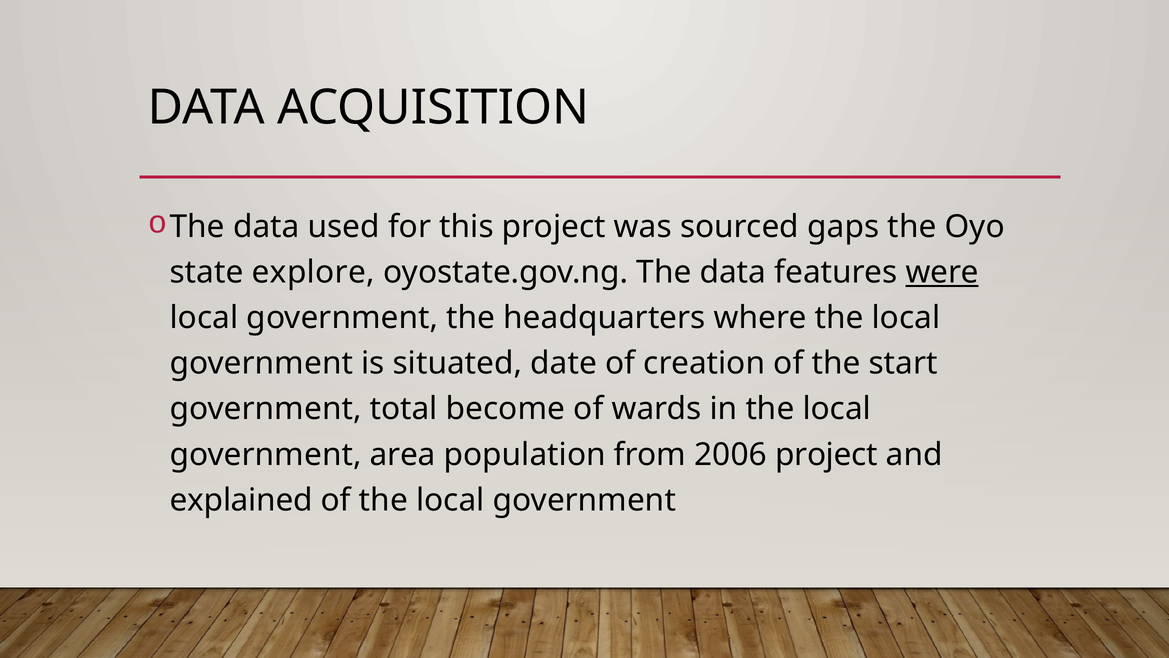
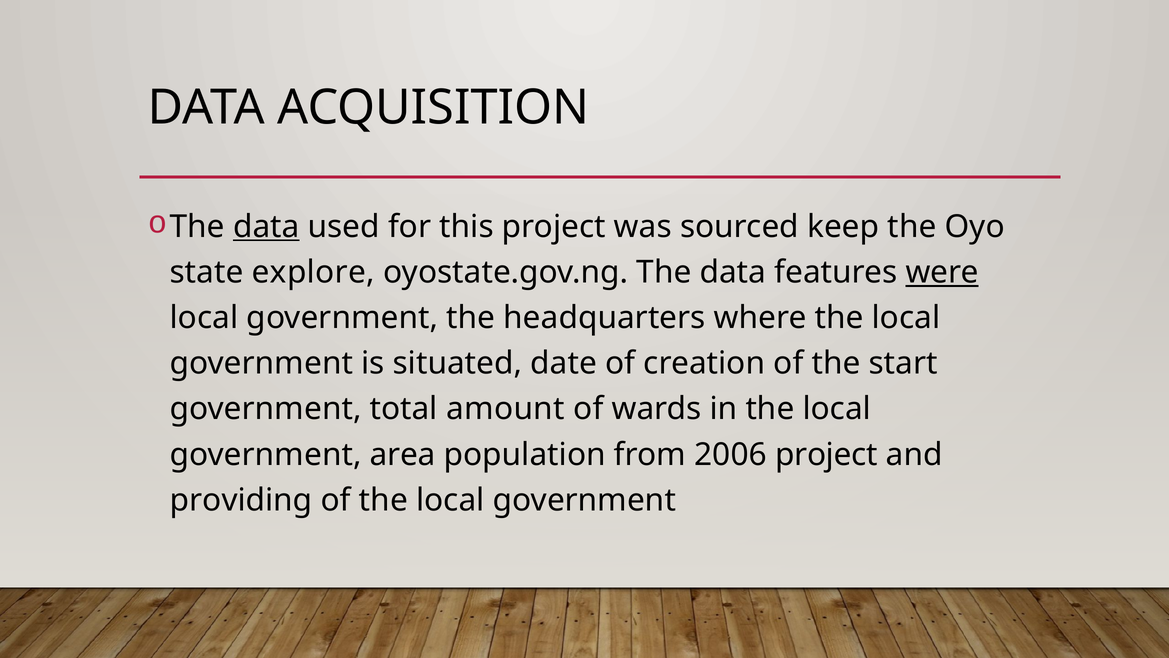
data underline: none -> present (266, 226)
gaps: gaps -> keep (843, 226)
become: become -> amount (505, 409)
explained: explained -> providing (241, 500)
